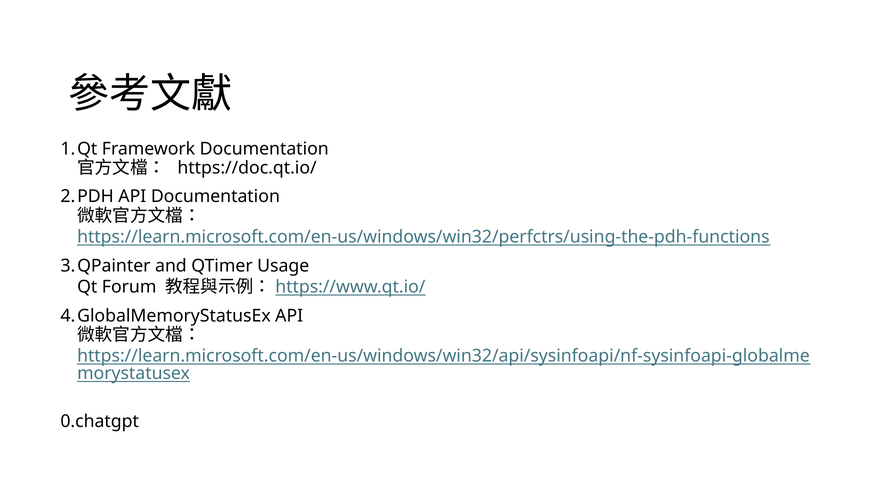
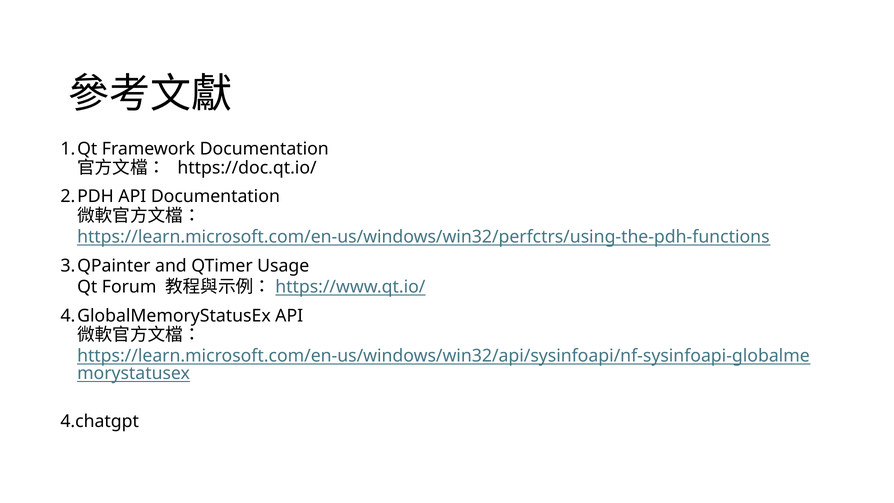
0.chatgpt: 0.chatgpt -> 4.chatgpt (100, 421)
